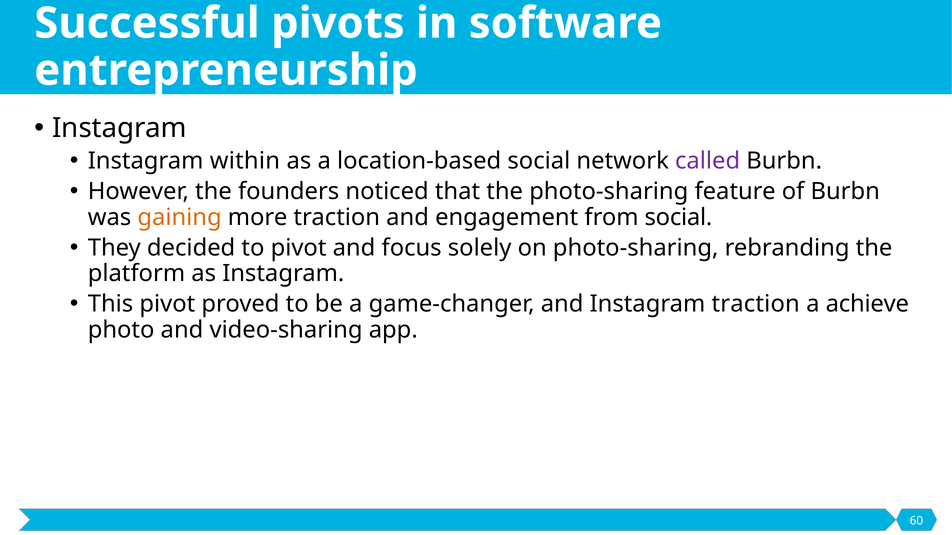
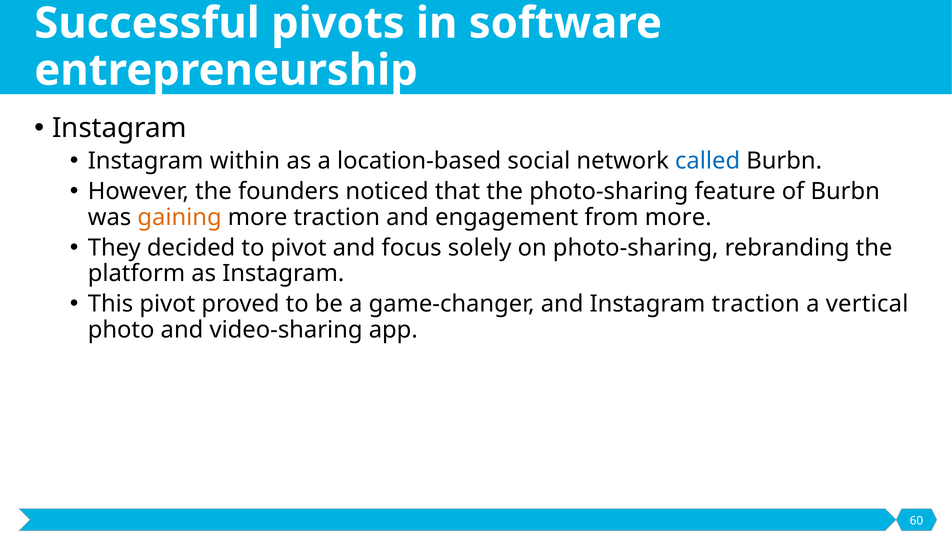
called colour: purple -> blue (708, 161)
from social: social -> more (678, 217)
achieve: achieve -> vertical (867, 304)
